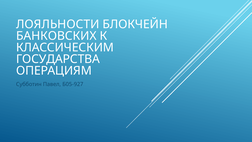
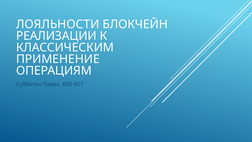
БАНКОВСКИХ: БАНКОВСКИХ -> РЕАЛИЗАЦИИ (56, 36)
ГОСУДАРСТВА: ГОСУДАРСТВА -> ПРИМЕНЕНИЕ (58, 59)
